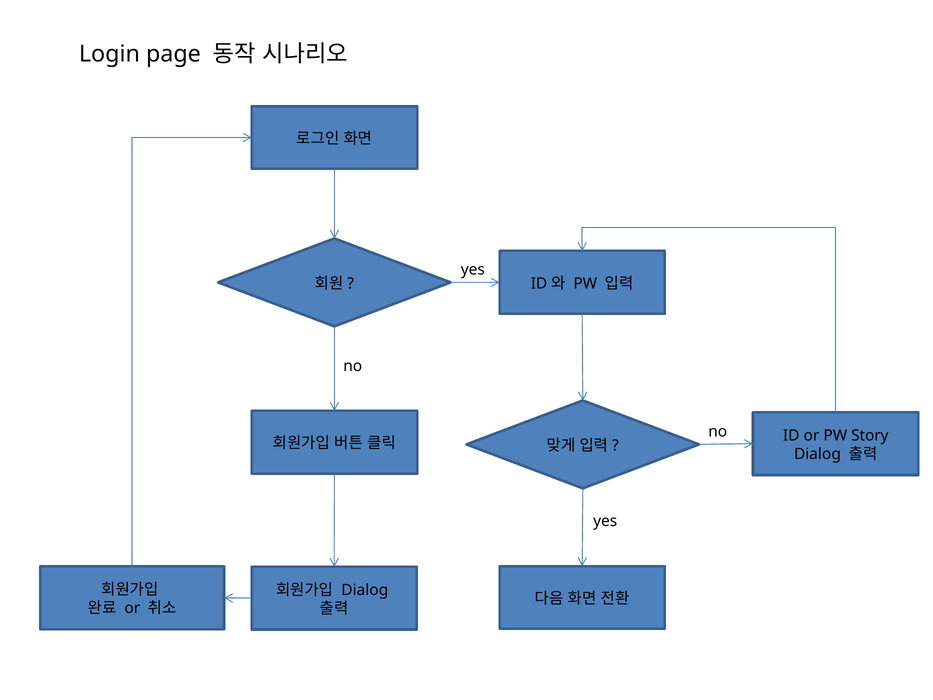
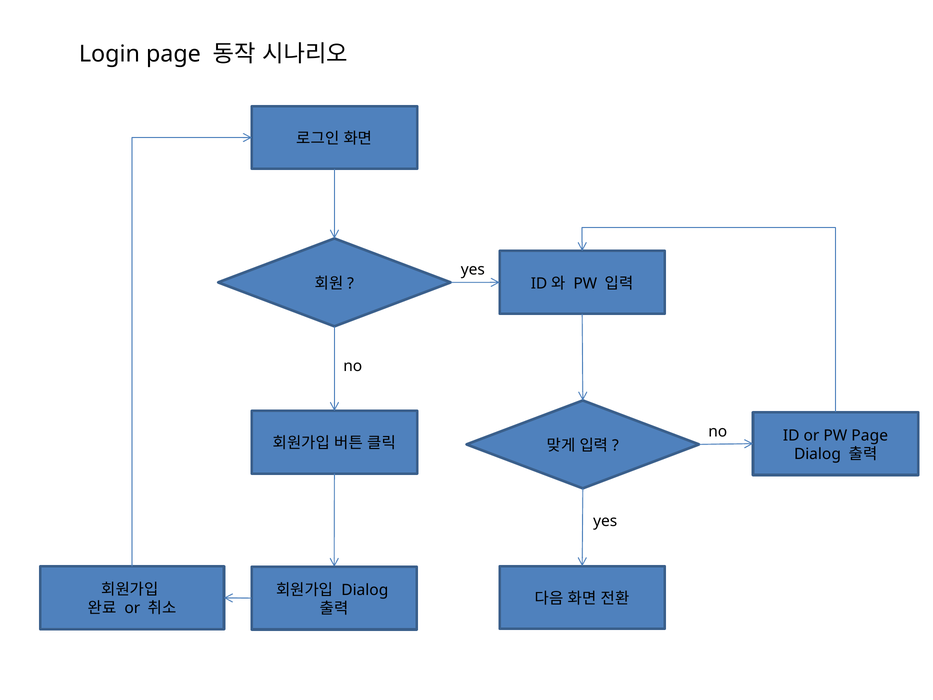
PW Story: Story -> Page (870, 435)
